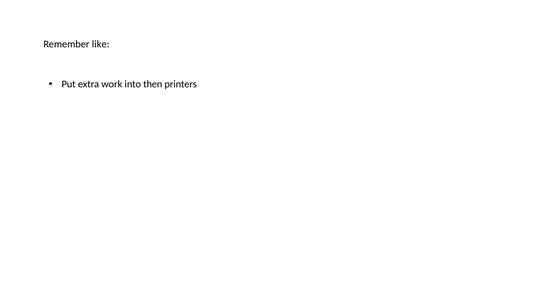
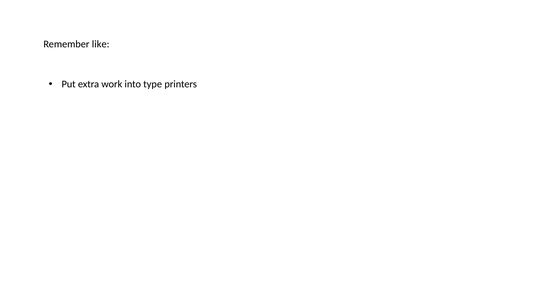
then: then -> type (153, 84)
